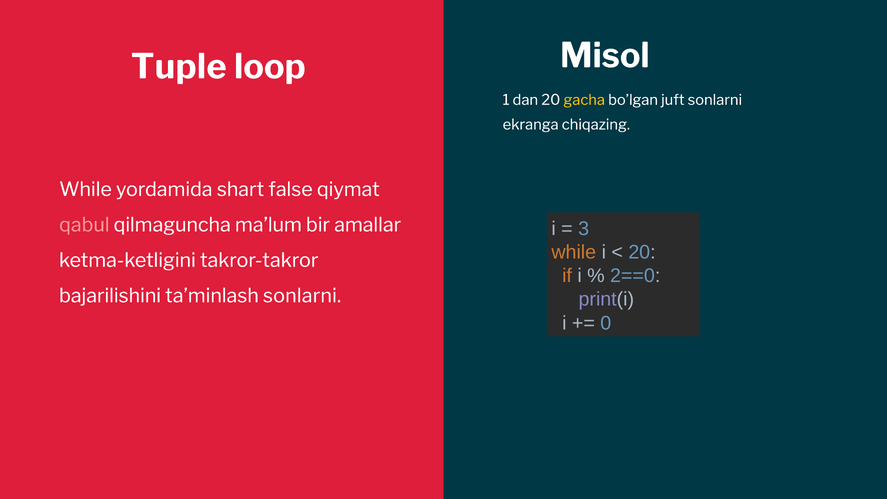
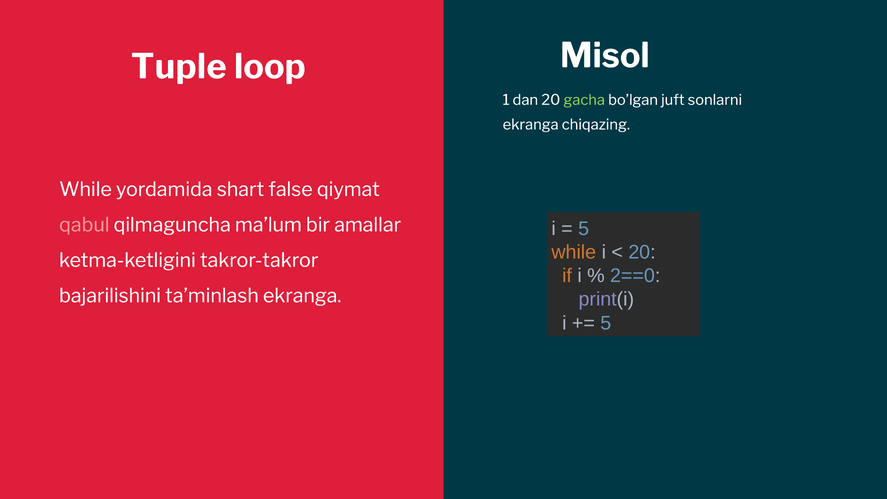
gacha colour: yellow -> light green (584, 100)
3: 3 -> 5 (584, 228)
ta’minlash sonlarni: sonlarni -> ekranga (302, 296)
0: 0 -> 5 (606, 323)
